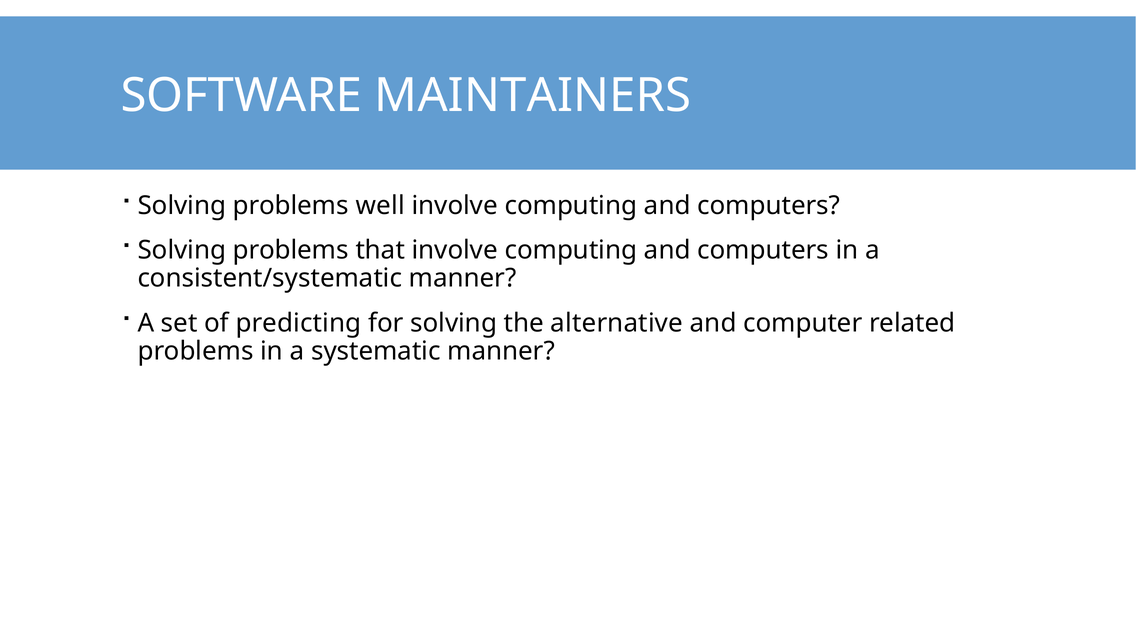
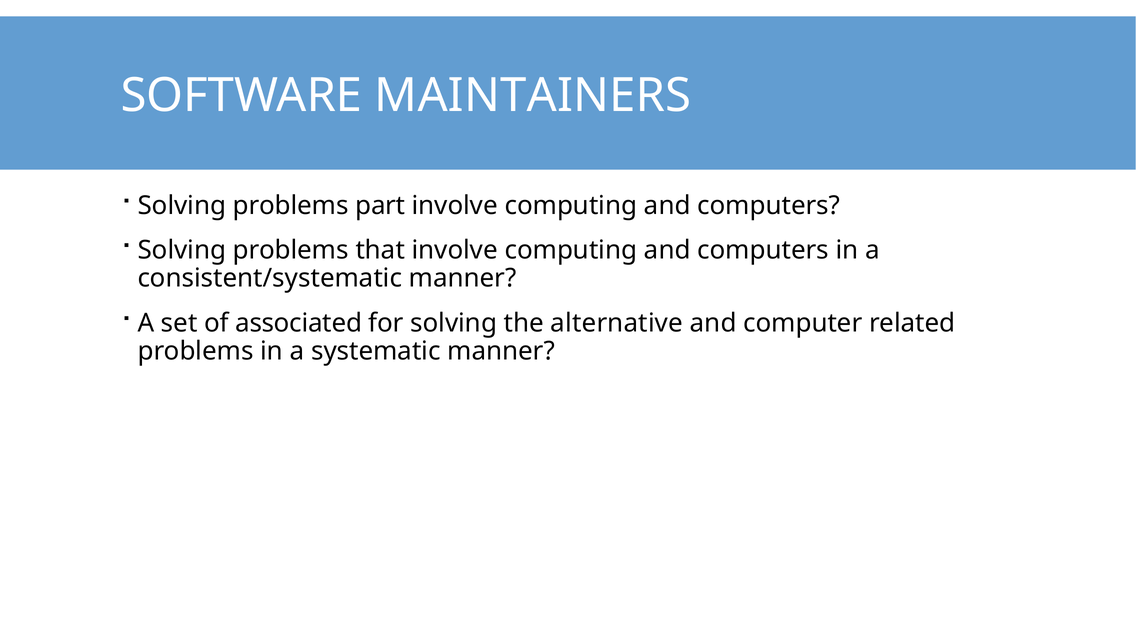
well: well -> part (380, 206)
predicting: predicting -> associated (299, 323)
